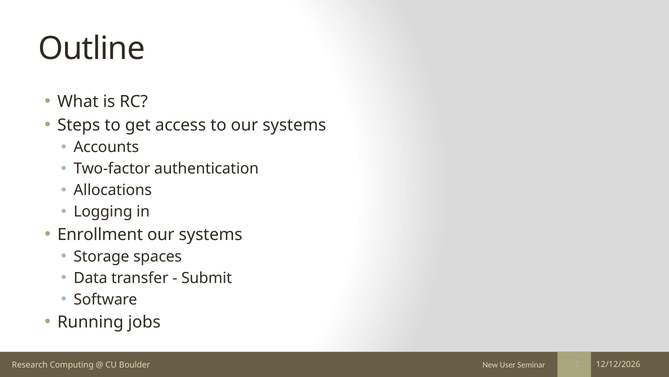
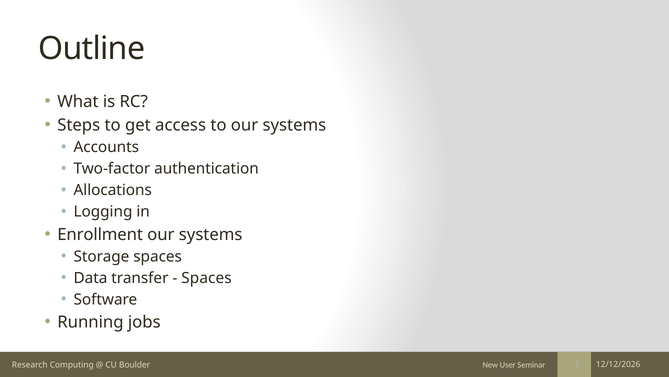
Submit: Submit -> Spaces (207, 278)
